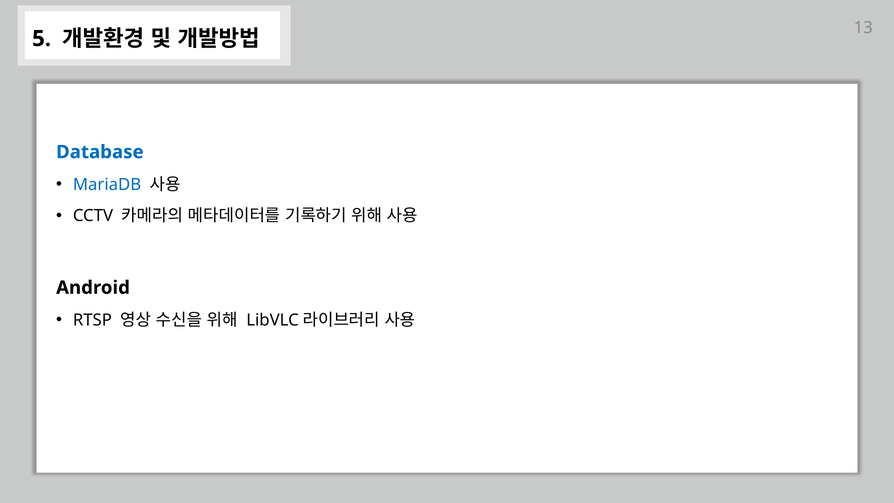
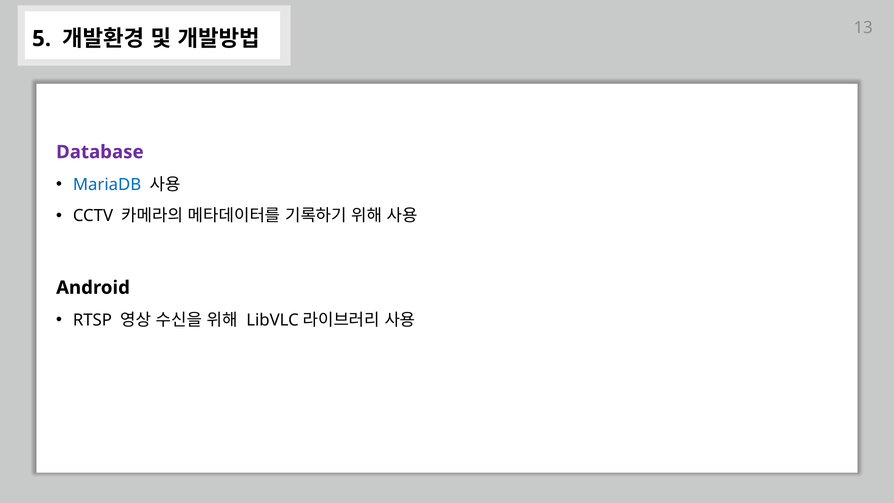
Database colour: blue -> purple (100, 152)
